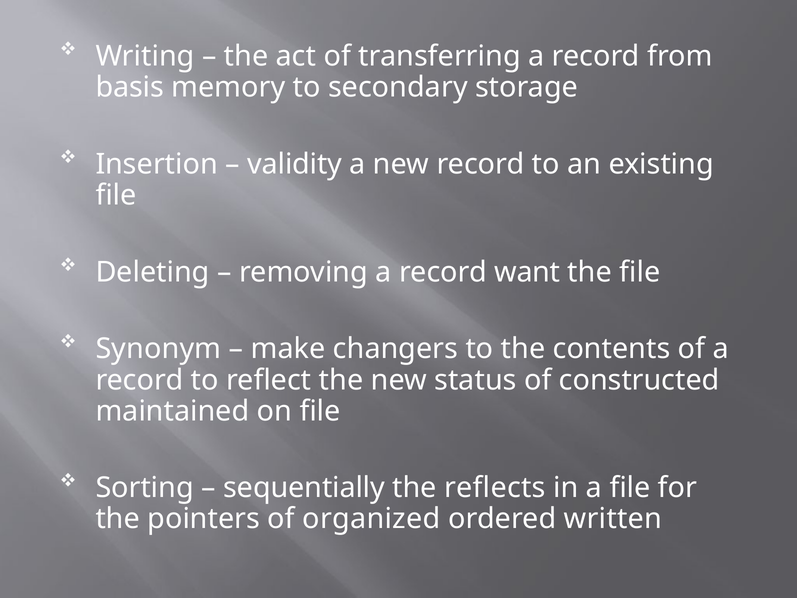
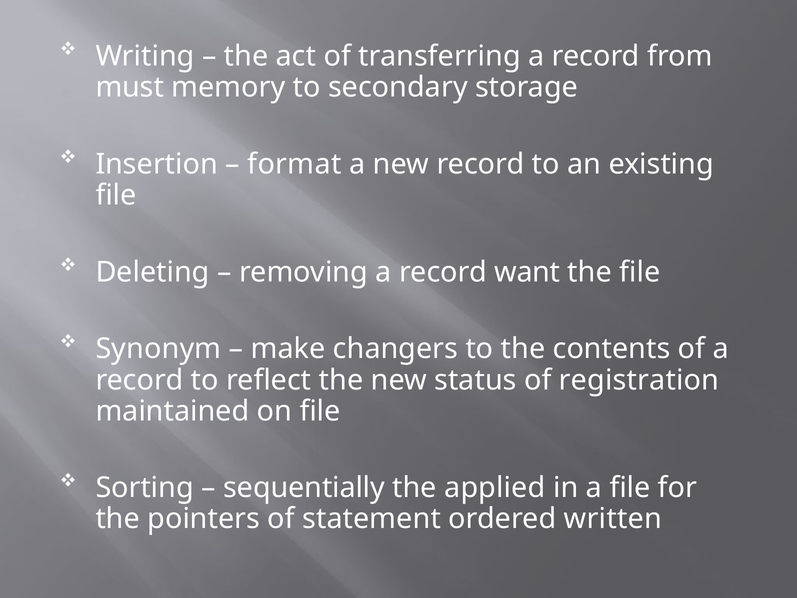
basis: basis -> must (130, 87)
validity: validity -> format (294, 164)
constructed: constructed -> registration (639, 380)
reflects: reflects -> applied (495, 488)
organized: organized -> statement (372, 519)
